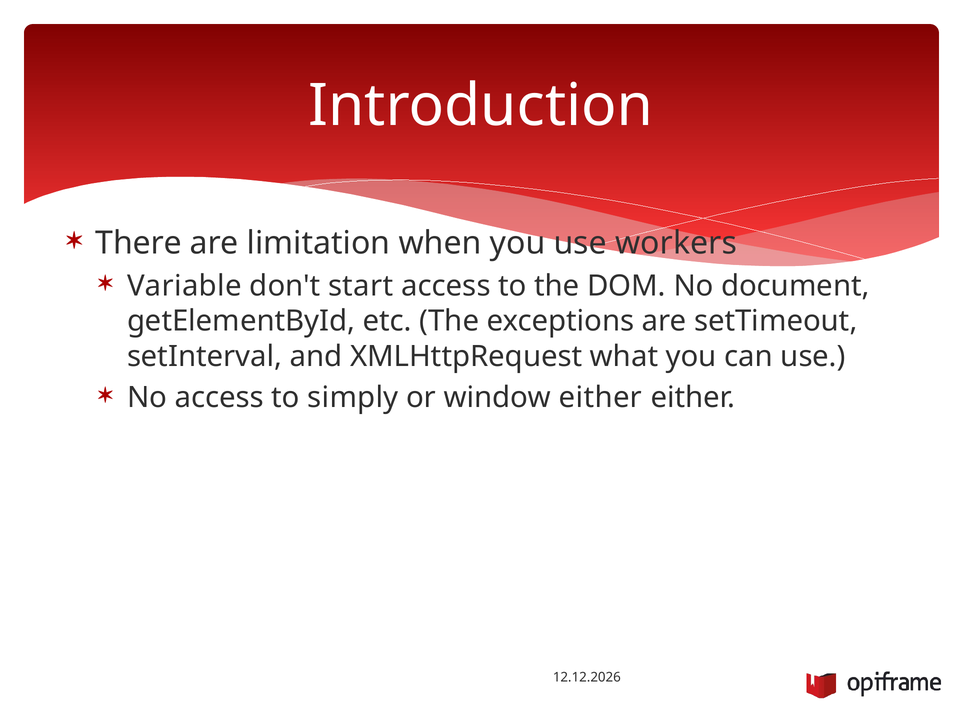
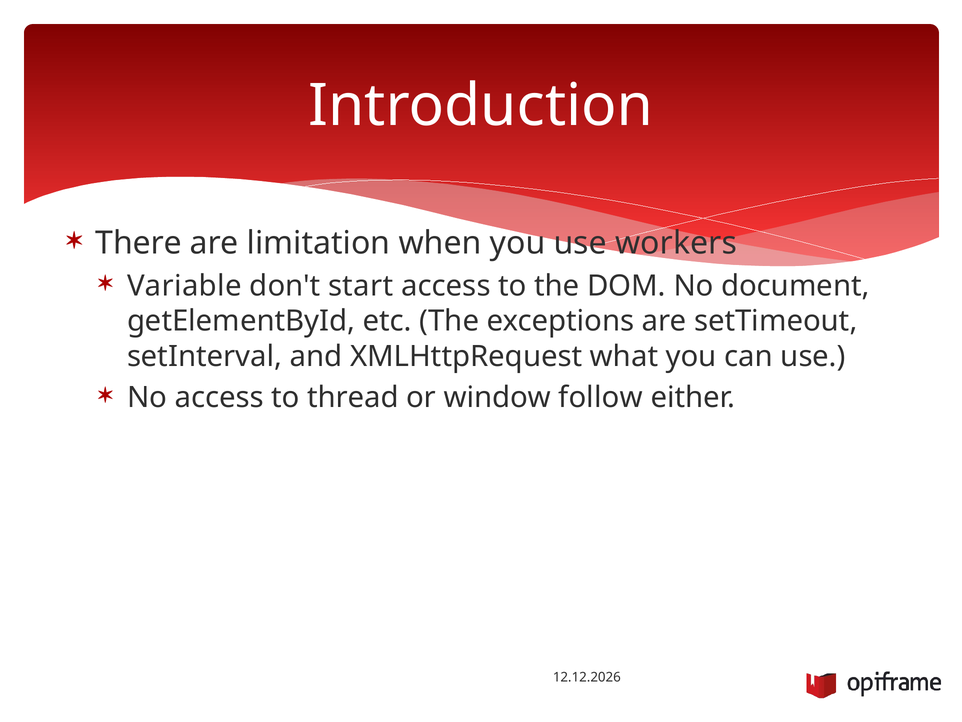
simply: simply -> thread (353, 397)
window either: either -> follow (601, 397)
